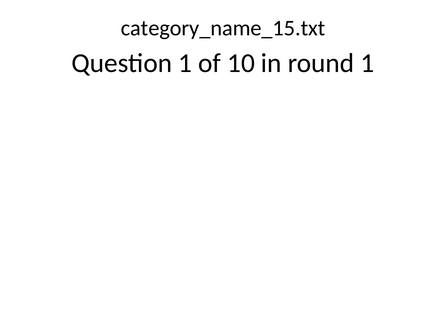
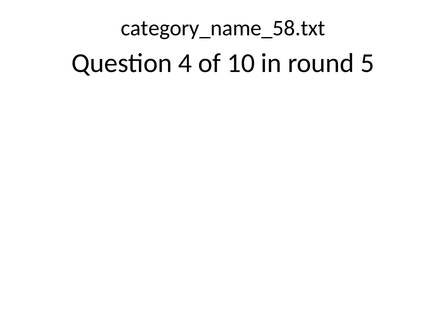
category_name_15.txt: category_name_15.txt -> category_name_58.txt (223, 28)
Question 1: 1 -> 4 (185, 63)
round 1: 1 -> 5 (367, 63)
